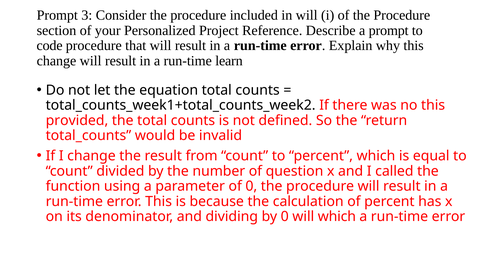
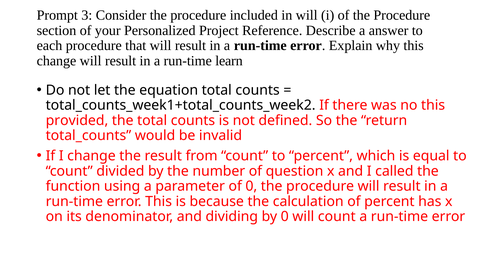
a prompt: prompt -> answer (389, 30)
code: code -> each (49, 46)
will which: which -> count (337, 216)
